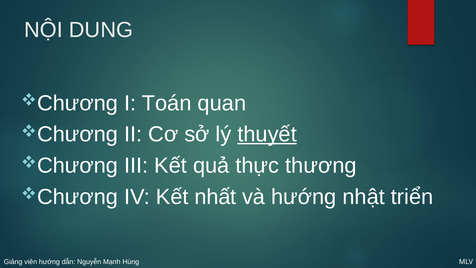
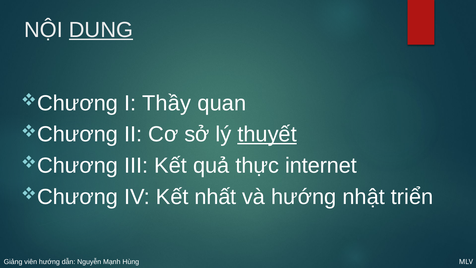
DUNG underline: none -> present (101, 30)
Toán: Toán -> Thầy (167, 103)
thương: thương -> internet (321, 165)
